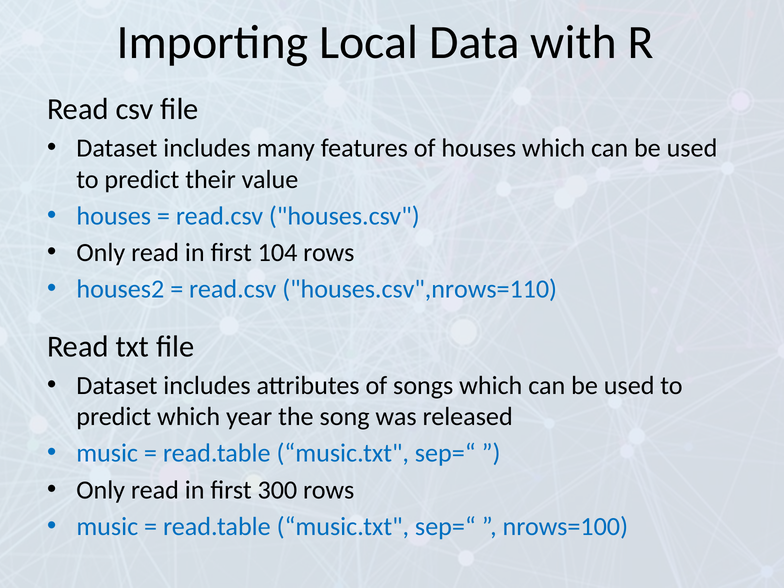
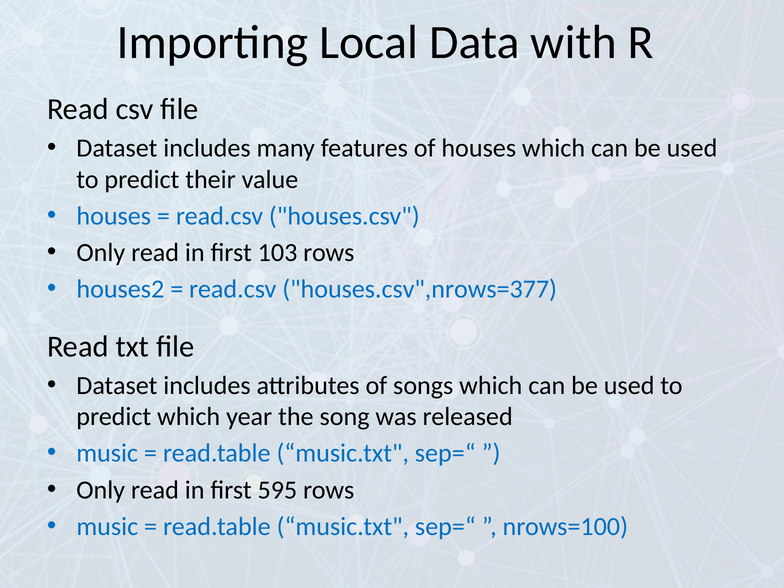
104: 104 -> 103 (278, 253)
houses.csv",nrows=110: houses.csv",nrows=110 -> houses.csv",nrows=377 (420, 289)
300: 300 -> 595 (277, 490)
